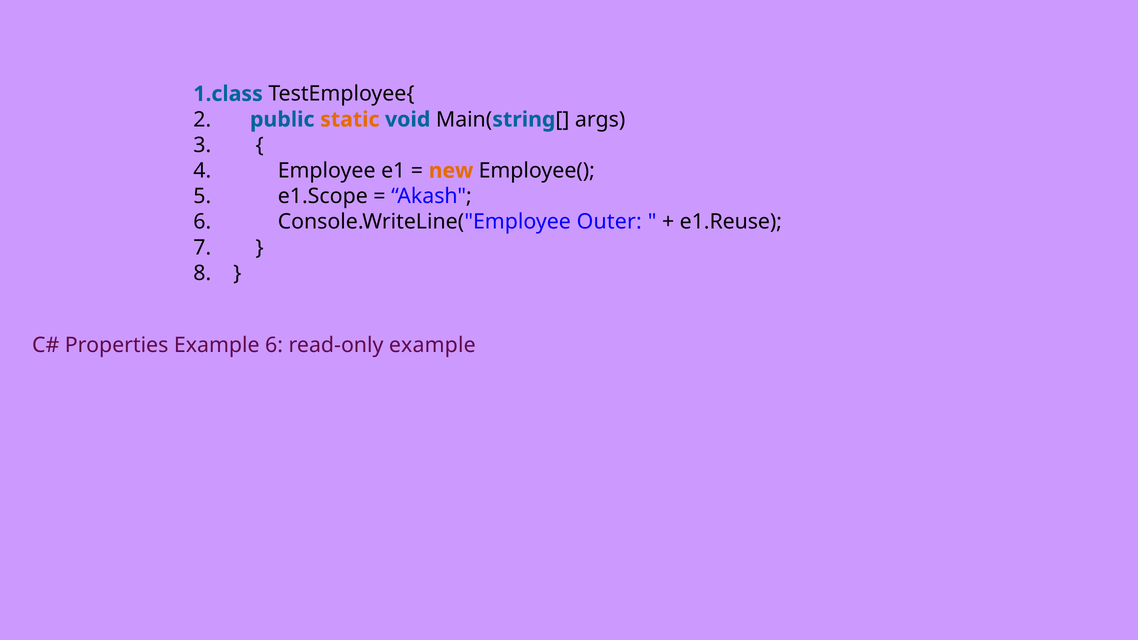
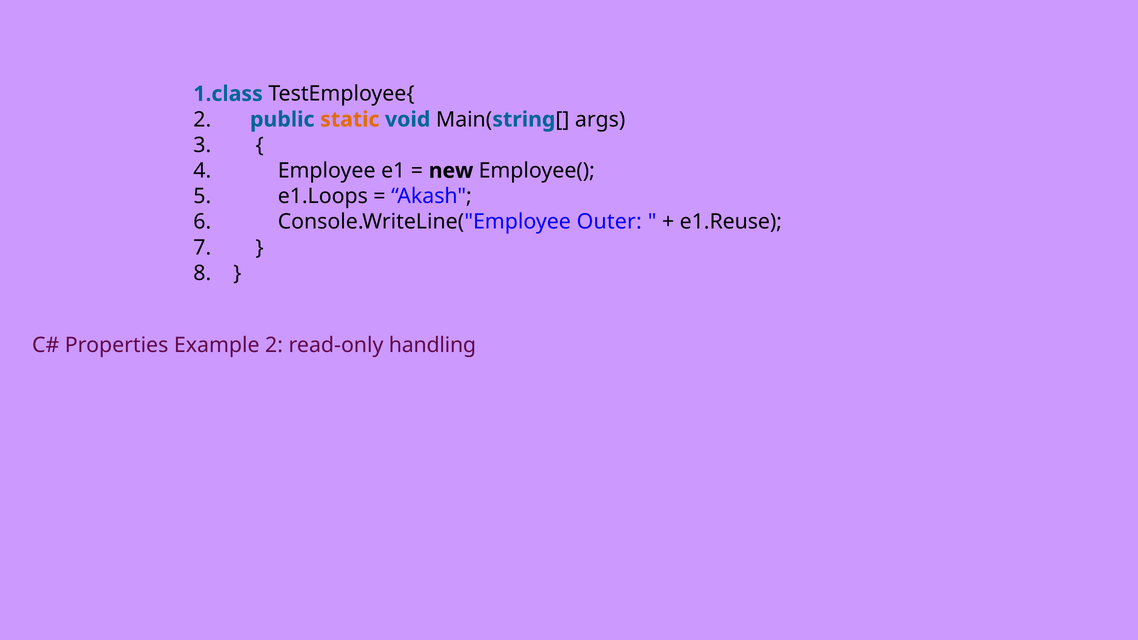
new colour: orange -> black (451, 171)
e1.Scope: e1.Scope -> e1.Loops (323, 196)
Example 6: 6 -> 2 (274, 345)
read-only example: example -> handling (432, 345)
